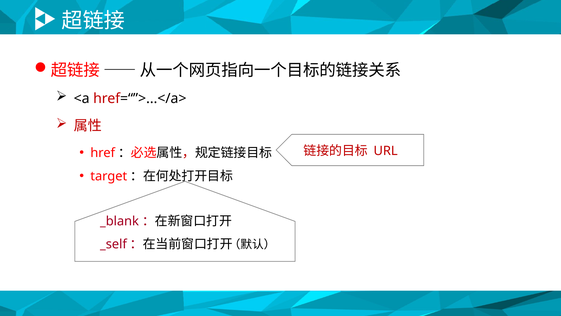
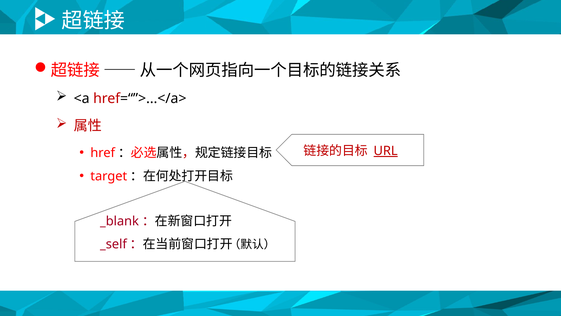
URL underline: none -> present (386, 151)
